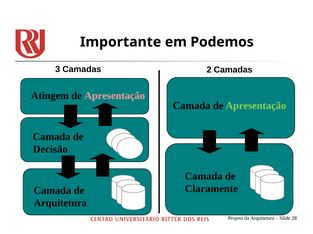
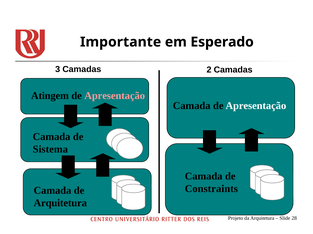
Podemos: Podemos -> Esperado (222, 42)
Apresentação colour: light green -> white (256, 106)
Decisão: Decisão -> Sistema (50, 150)
Claramente: Claramente -> Constraints (211, 189)
